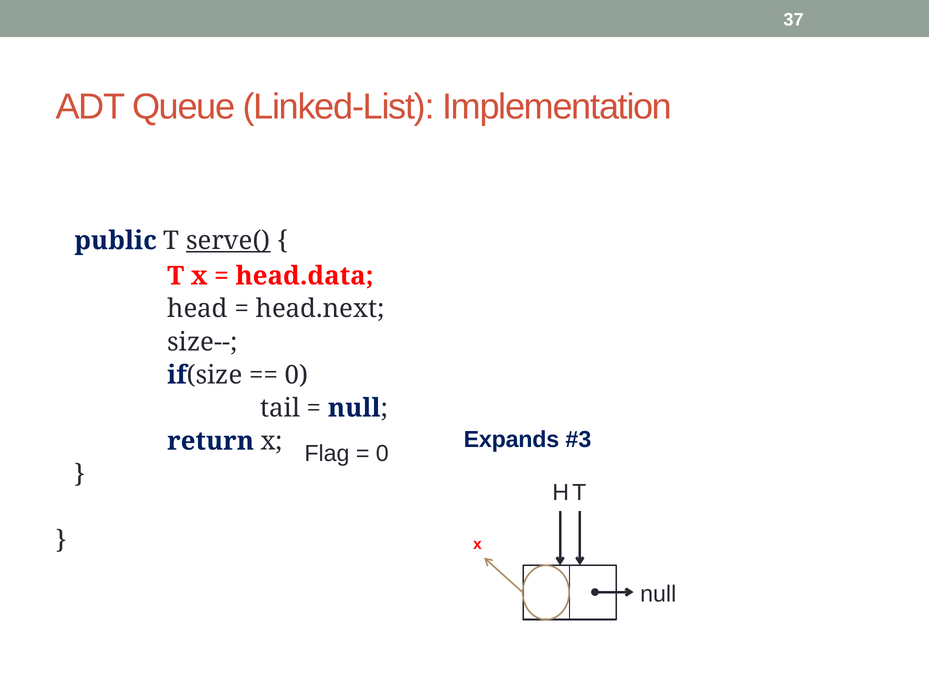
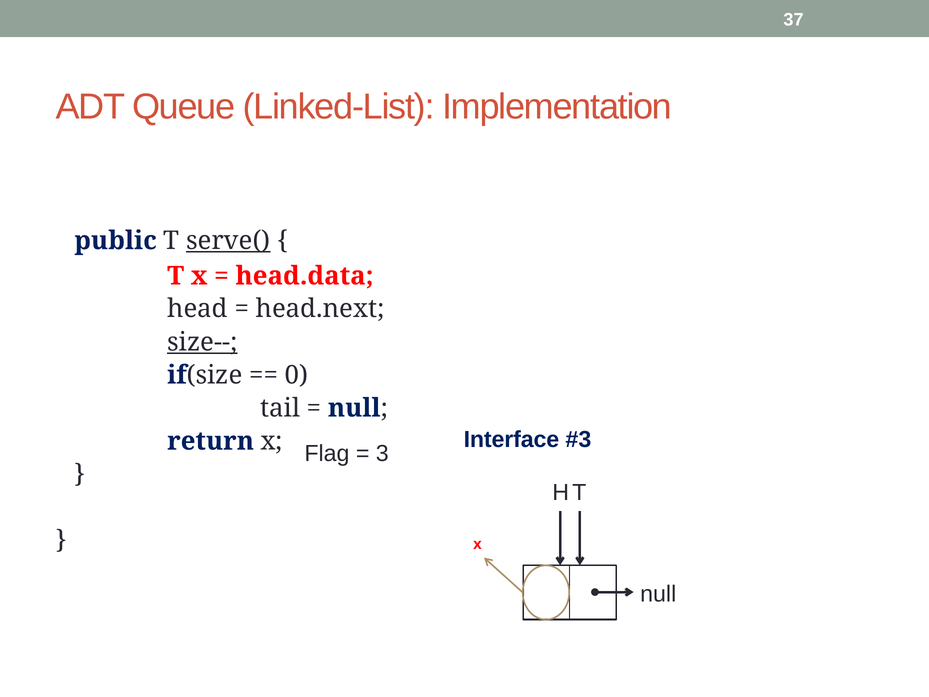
size-- underline: none -> present (202, 342)
Expands: Expands -> Interface (511, 439)
0: 0 -> 3 (382, 454)
